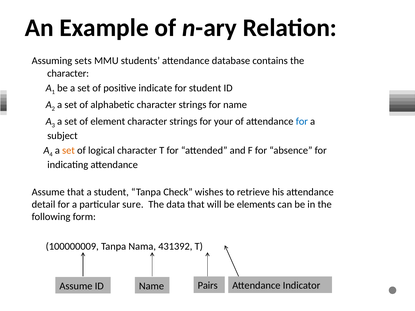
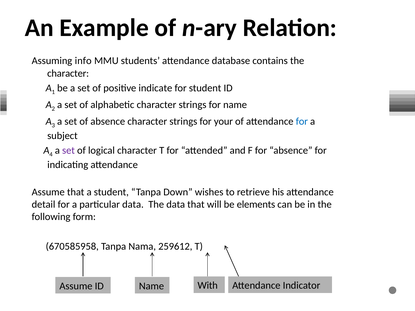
sets: sets -> info (83, 61)
of element: element -> absence (108, 121)
set colour: orange -> purple (68, 151)
Check: Check -> Down (178, 192)
particular sure: sure -> data (133, 205)
100000009: 100000009 -> 670585958 (72, 246)
431392: 431392 -> 259612 (175, 246)
Pairs: Pairs -> With (208, 286)
